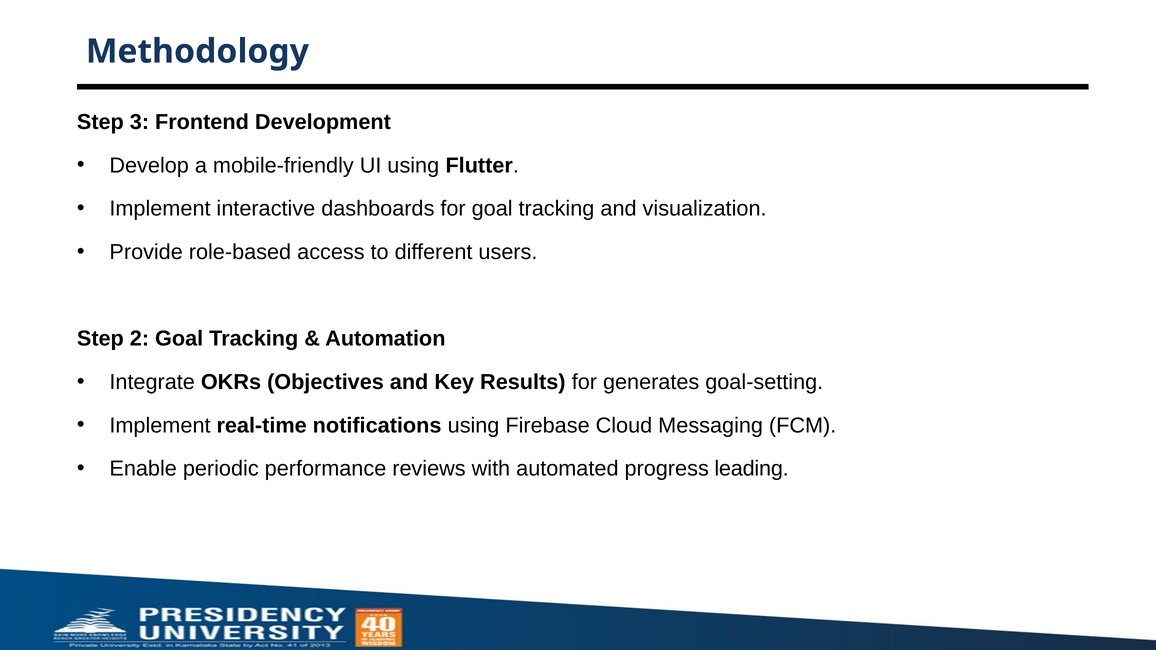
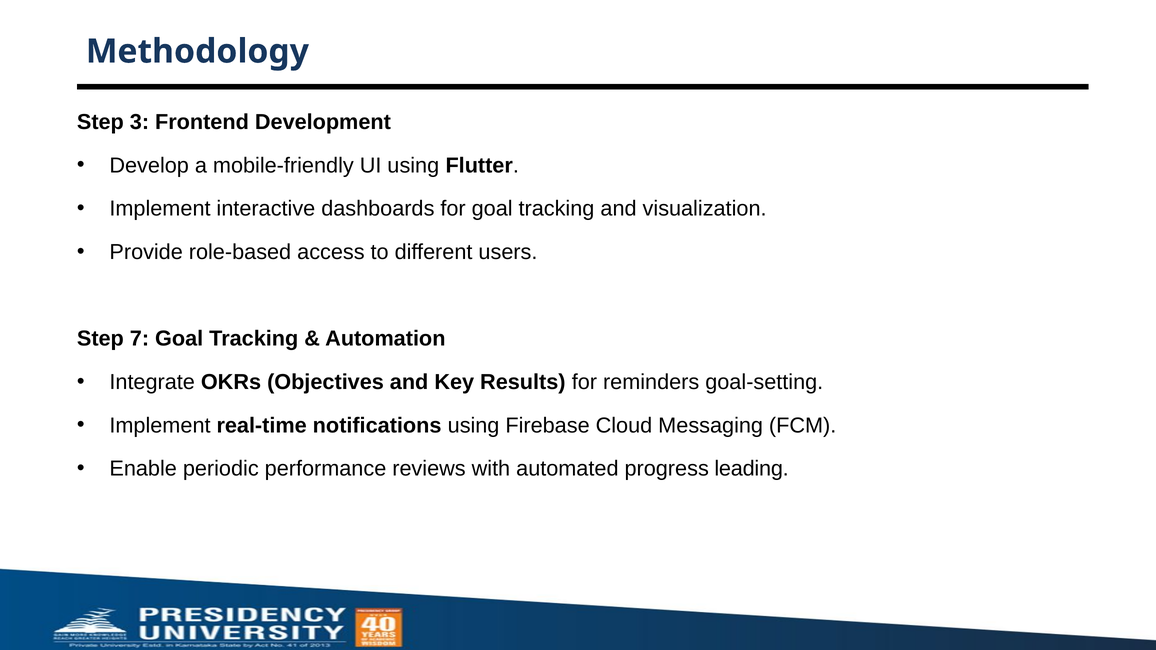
2: 2 -> 7 (139, 339)
generates: generates -> reminders (651, 382)
